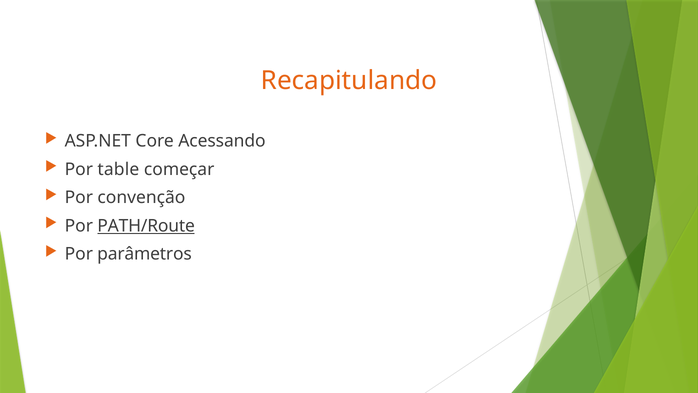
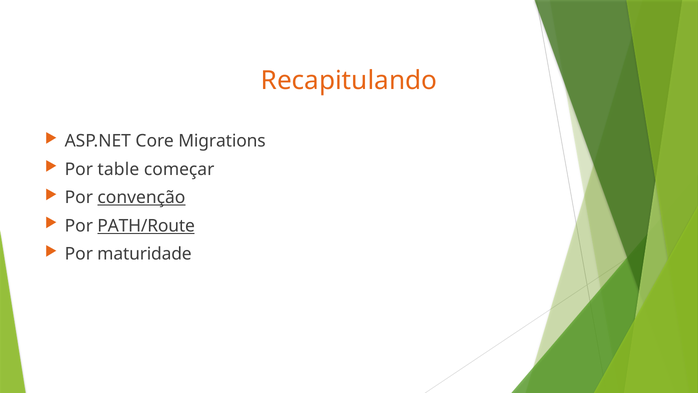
Acessando: Acessando -> Migrations (222, 141)
convenção underline: none -> present (141, 197)
parâmetros: parâmetros -> maturidade (144, 254)
